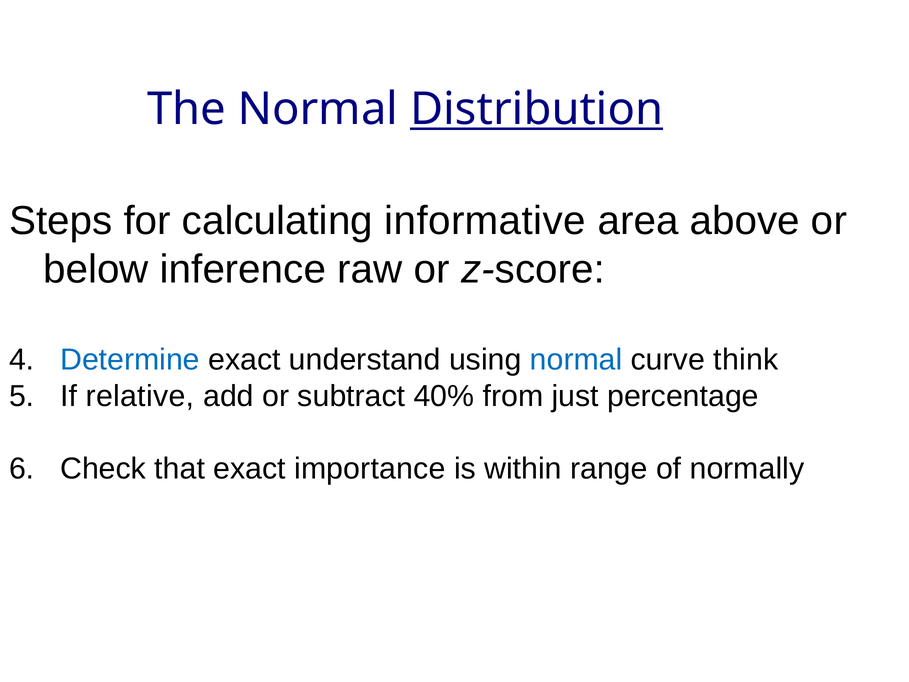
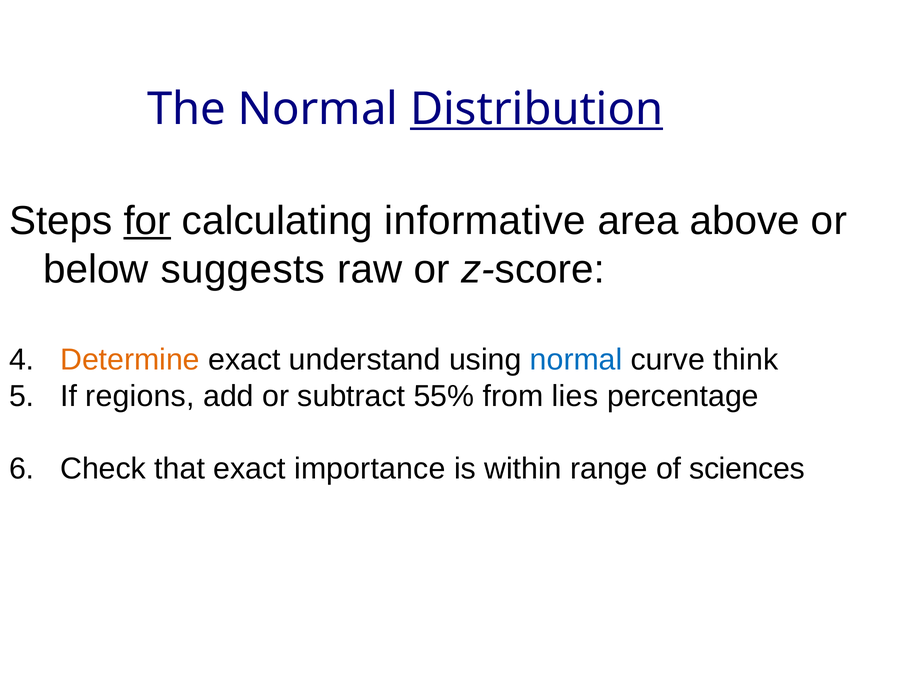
for underline: none -> present (147, 221)
inference: inference -> suggests (243, 269)
Determine colour: blue -> orange (130, 360)
relative: relative -> regions (140, 396)
40%: 40% -> 55% (444, 396)
just: just -> lies (575, 396)
normally: normally -> sciences (747, 469)
